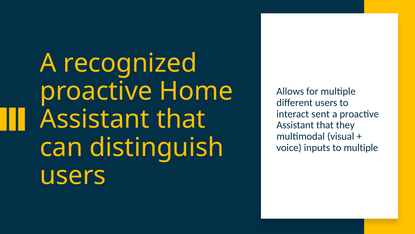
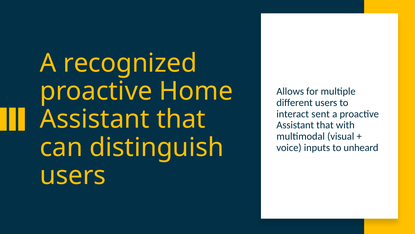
they: they -> with (345, 125)
to multiple: multiple -> unheard (361, 147)
